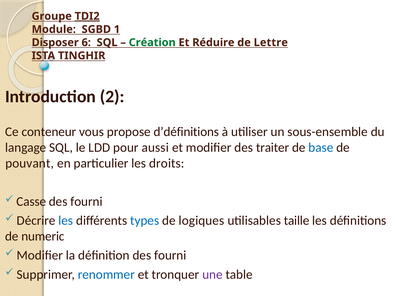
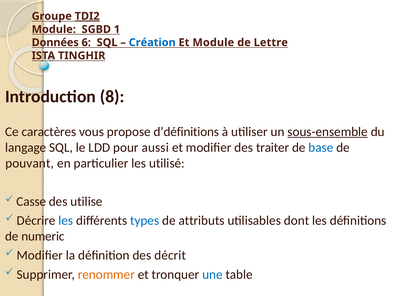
Disposer: Disposer -> Données (55, 43)
Création colour: green -> blue (152, 43)
Et Réduire: Réduire -> Module (213, 43)
2: 2 -> 8 (112, 97)
conteneur: conteneur -> caractères (49, 132)
sous-ensemble underline: none -> present (328, 132)
droits: droits -> utilisé (167, 163)
fourni: fourni -> utilise (86, 202)
logiques: logiques -> attributs (202, 221)
taille: taille -> dont (296, 221)
définition des fourni: fourni -> décrit (170, 256)
renommer colour: blue -> orange (106, 275)
une colour: purple -> blue (212, 275)
